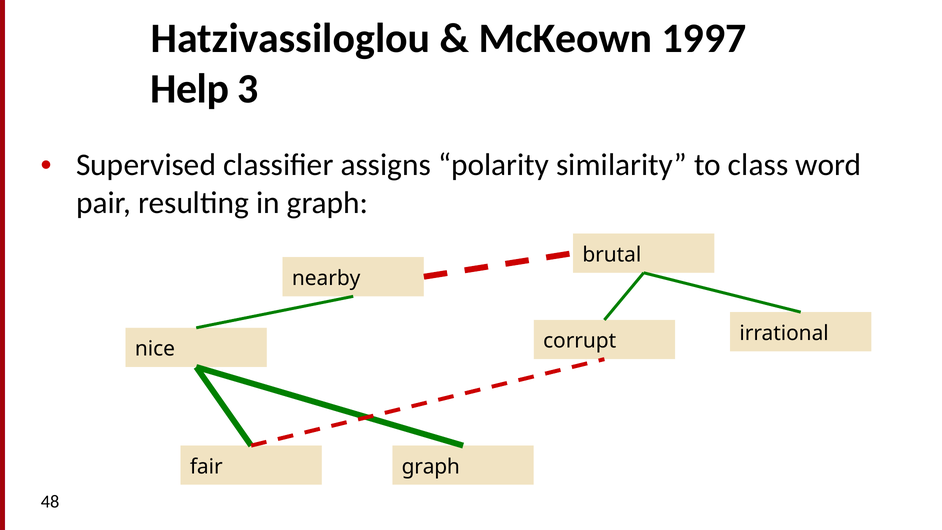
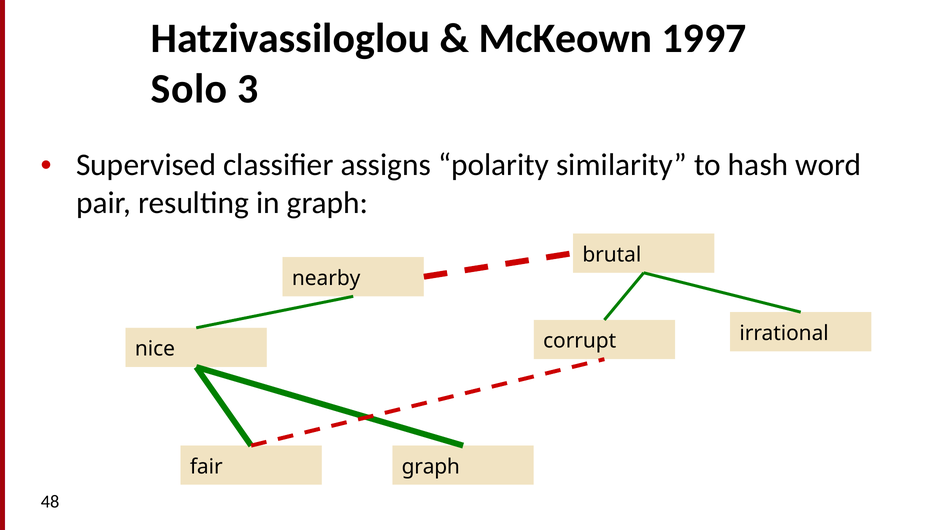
Help: Help -> Solo (189, 89)
class: class -> hash (758, 165)
